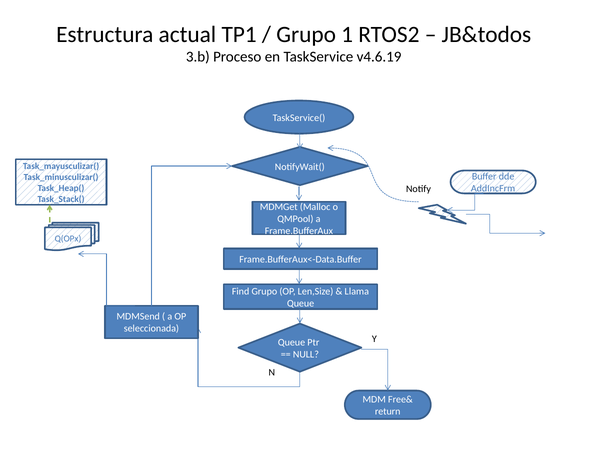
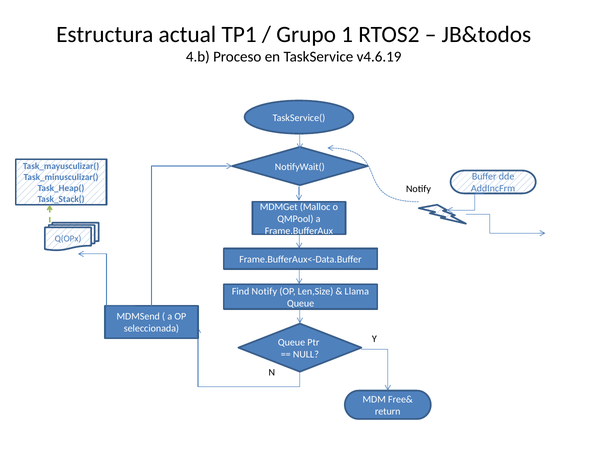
3.b: 3.b -> 4.b (198, 57)
Find Grupo: Grupo -> Notify (264, 291)
